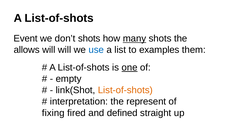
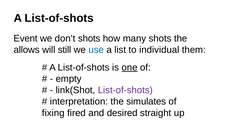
many underline: present -> none (134, 39)
will will: will -> still (65, 50)
examples: examples -> individual (159, 50)
List-of-shots colour: orange -> purple (125, 90)
represent: represent -> simulates (146, 102)
defined: defined -> desired (122, 113)
